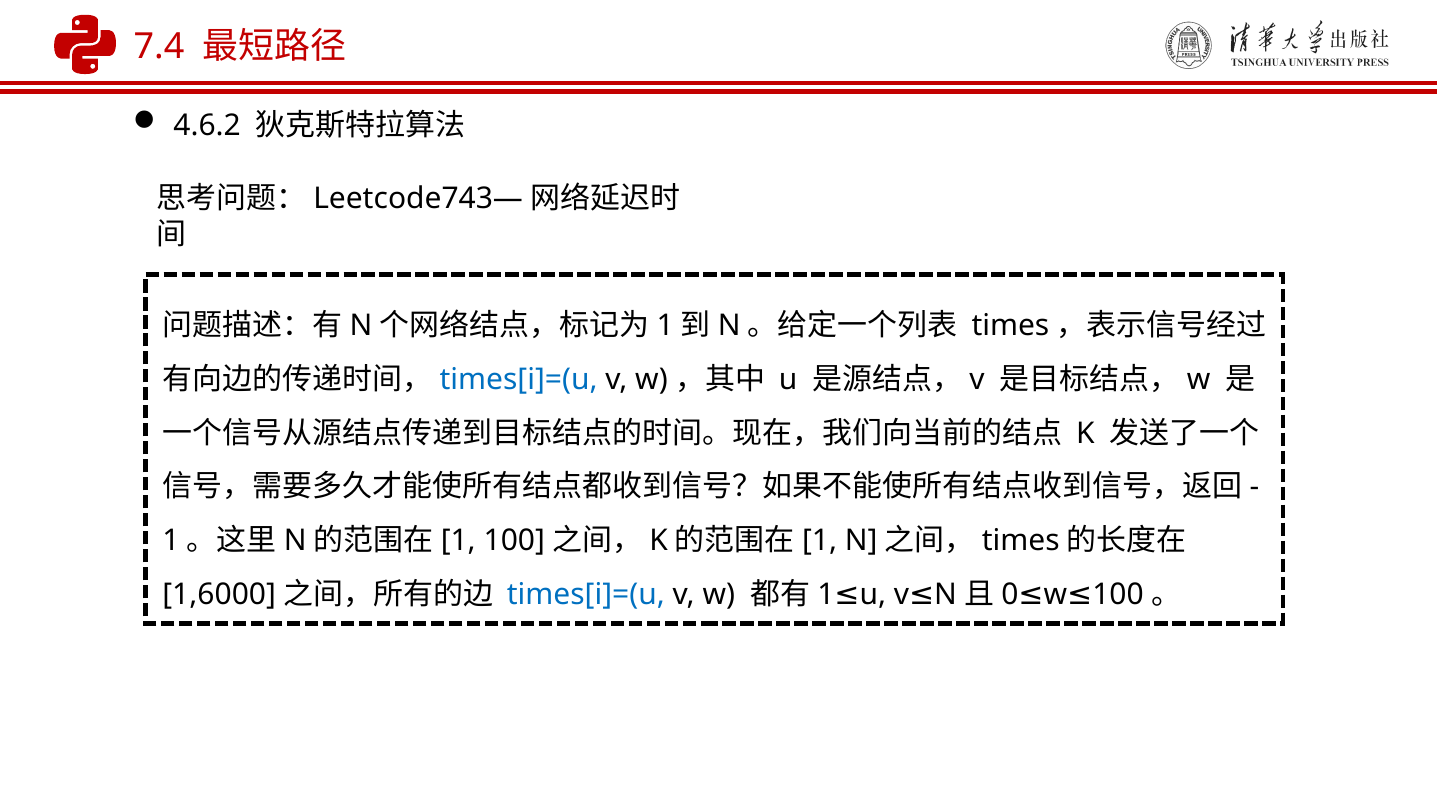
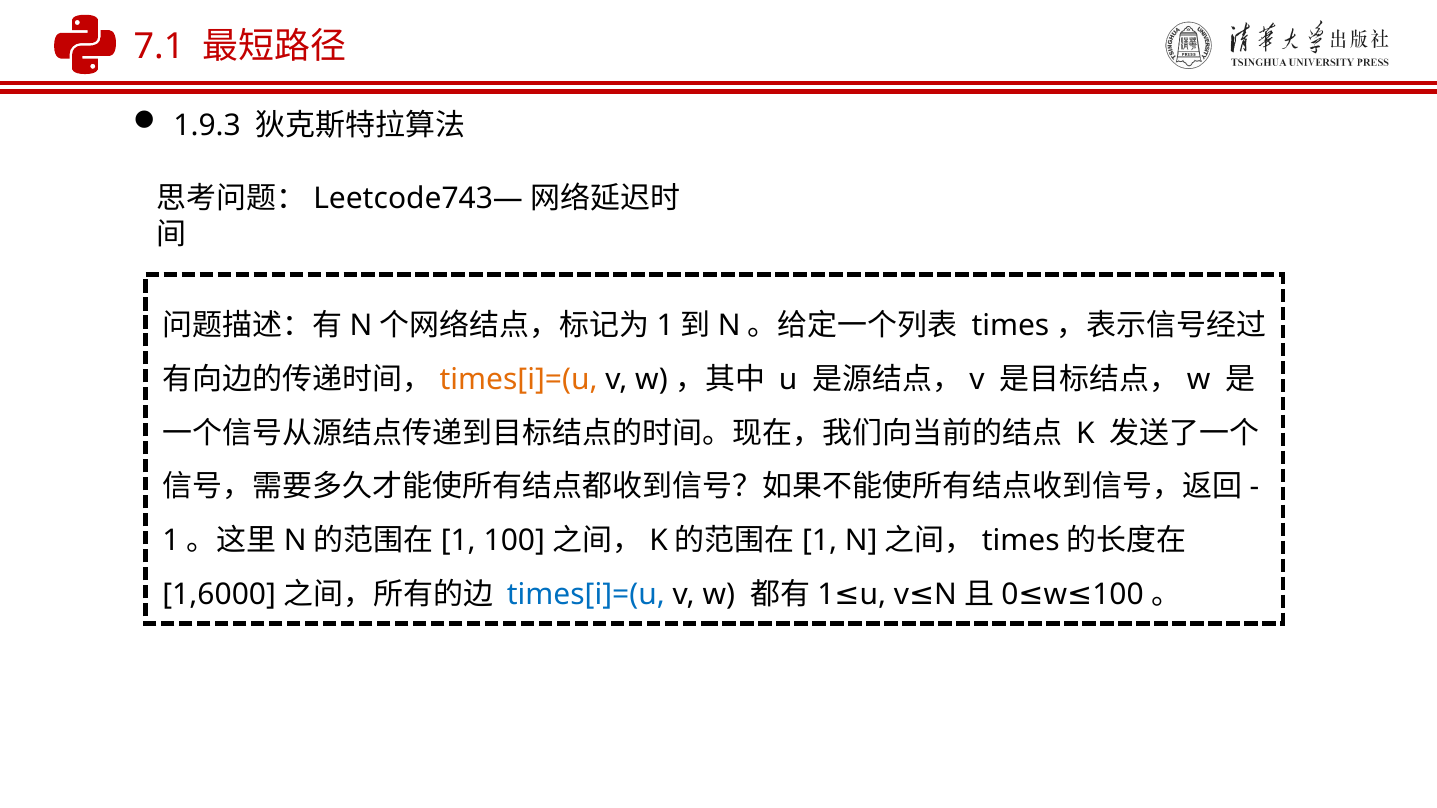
7.4: 7.4 -> 7.1 (159, 47)
4.6.2: 4.6.2 -> 1.9.3 (207, 125)
times[i]=(u colour: blue -> orange (519, 379)
